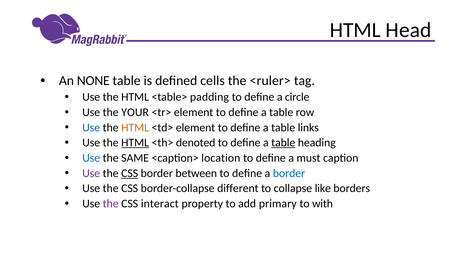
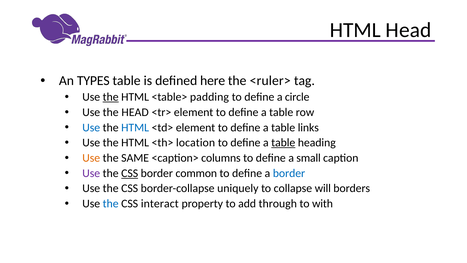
NONE: NONE -> TYPES (93, 81)
cells: cells -> here (213, 81)
the underline: none -> present (111, 97)
the YOUR: YOUR -> HEAD (135, 112)
HTML colour: orange -> blue (135, 127)
HTML underline: present -> none (135, 143)
denoted: denoted -> location (196, 143)
Use colour: blue -> orange (91, 158)
location: location -> columns (221, 158)
must: must -> small (309, 158)
between: between -> common (196, 173)
different: different -> uniquely (238, 188)
like: like -> will (323, 188)
the colour: purple -> blue (111, 203)
primary: primary -> through (278, 203)
